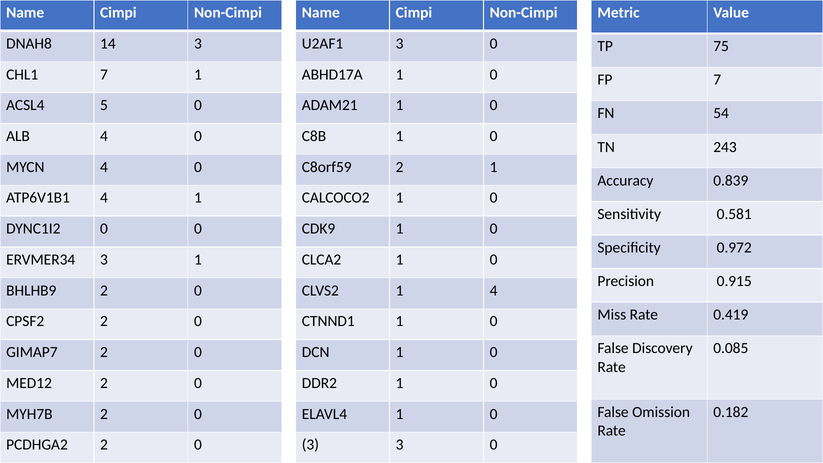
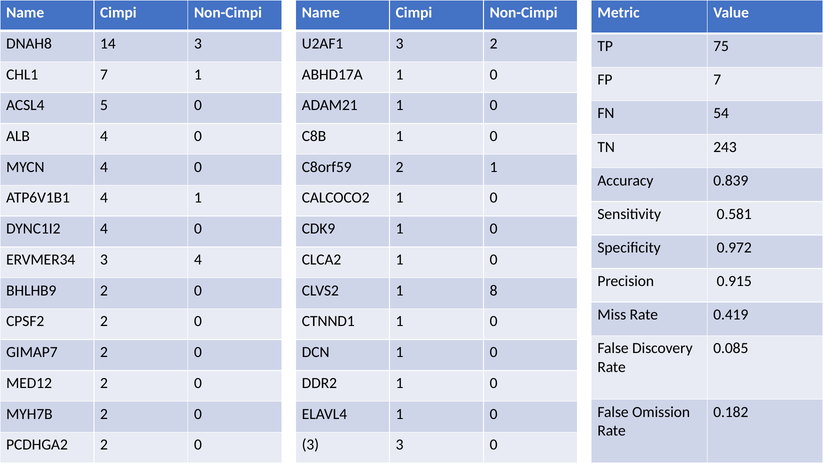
U2AF1 3 0: 0 -> 2 (494, 44)
DYNC1I2 0: 0 -> 4 (104, 229)
3 1: 1 -> 4 (198, 260)
1 4: 4 -> 8 (494, 290)
